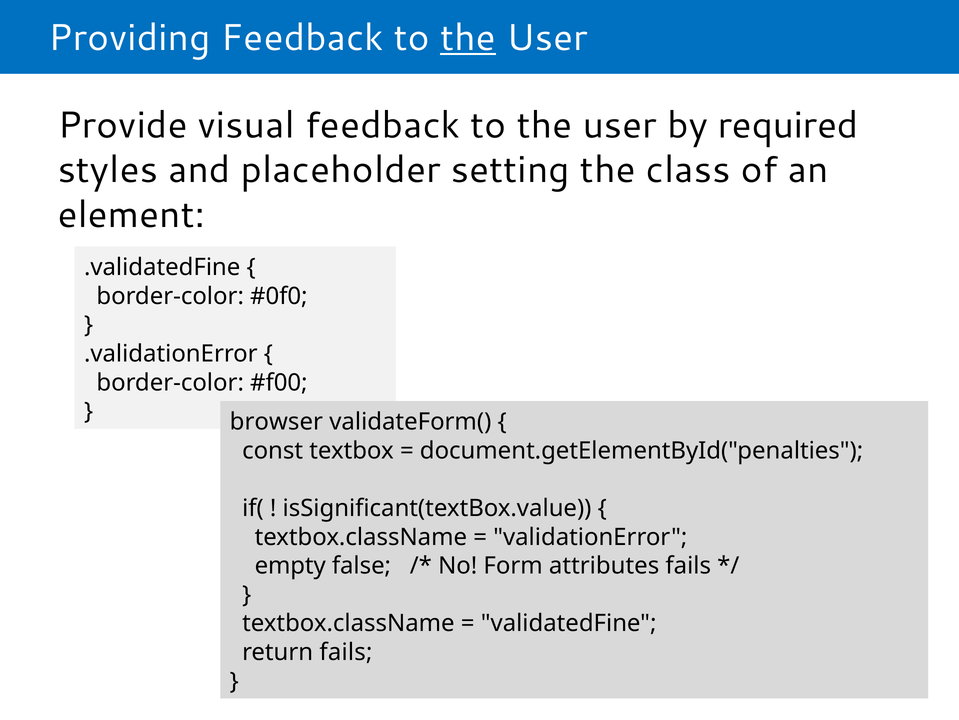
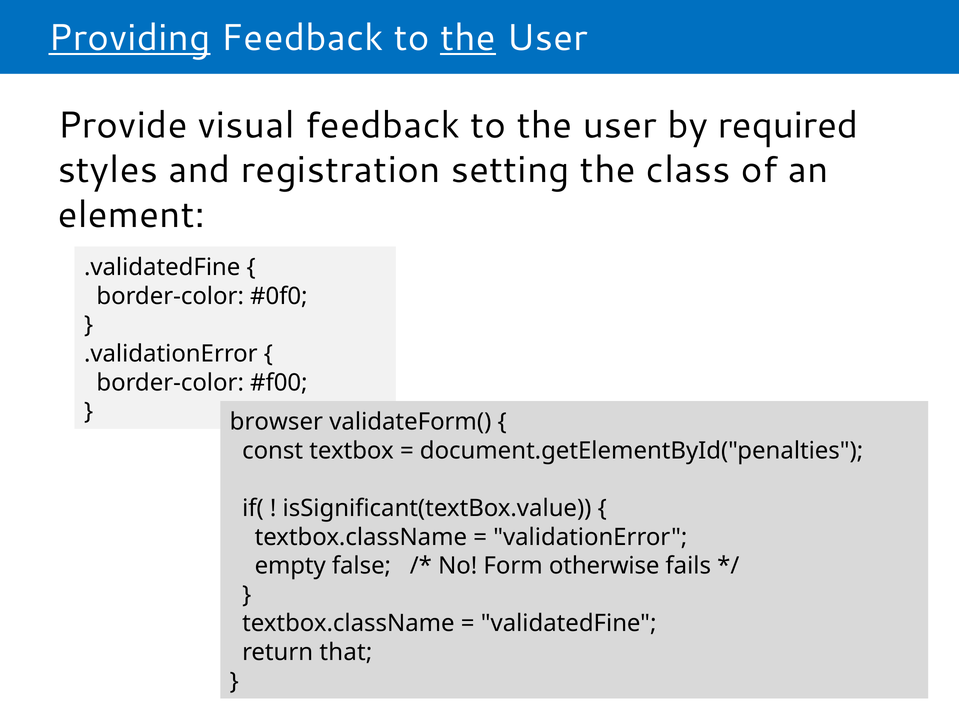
Providing underline: none -> present (129, 38)
placeholder: placeholder -> registration (341, 170)
attributes: attributes -> otherwise (604, 565)
return fails: fails -> that (346, 652)
